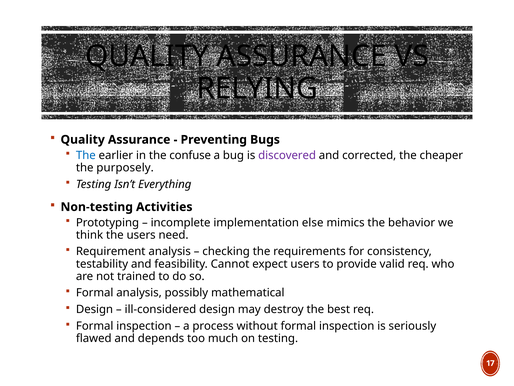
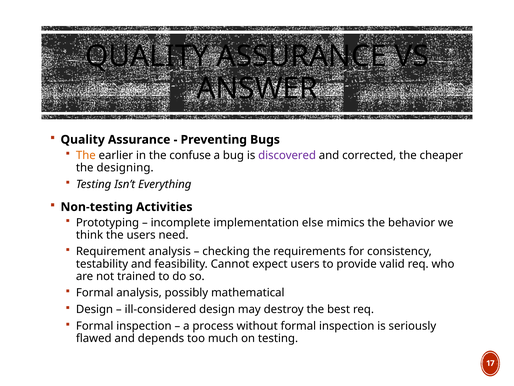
RELYING: RELYING -> ANSWER (257, 88)
The colour: blue -> orange (86, 155)
purposely: purposely -> designing (125, 167)
